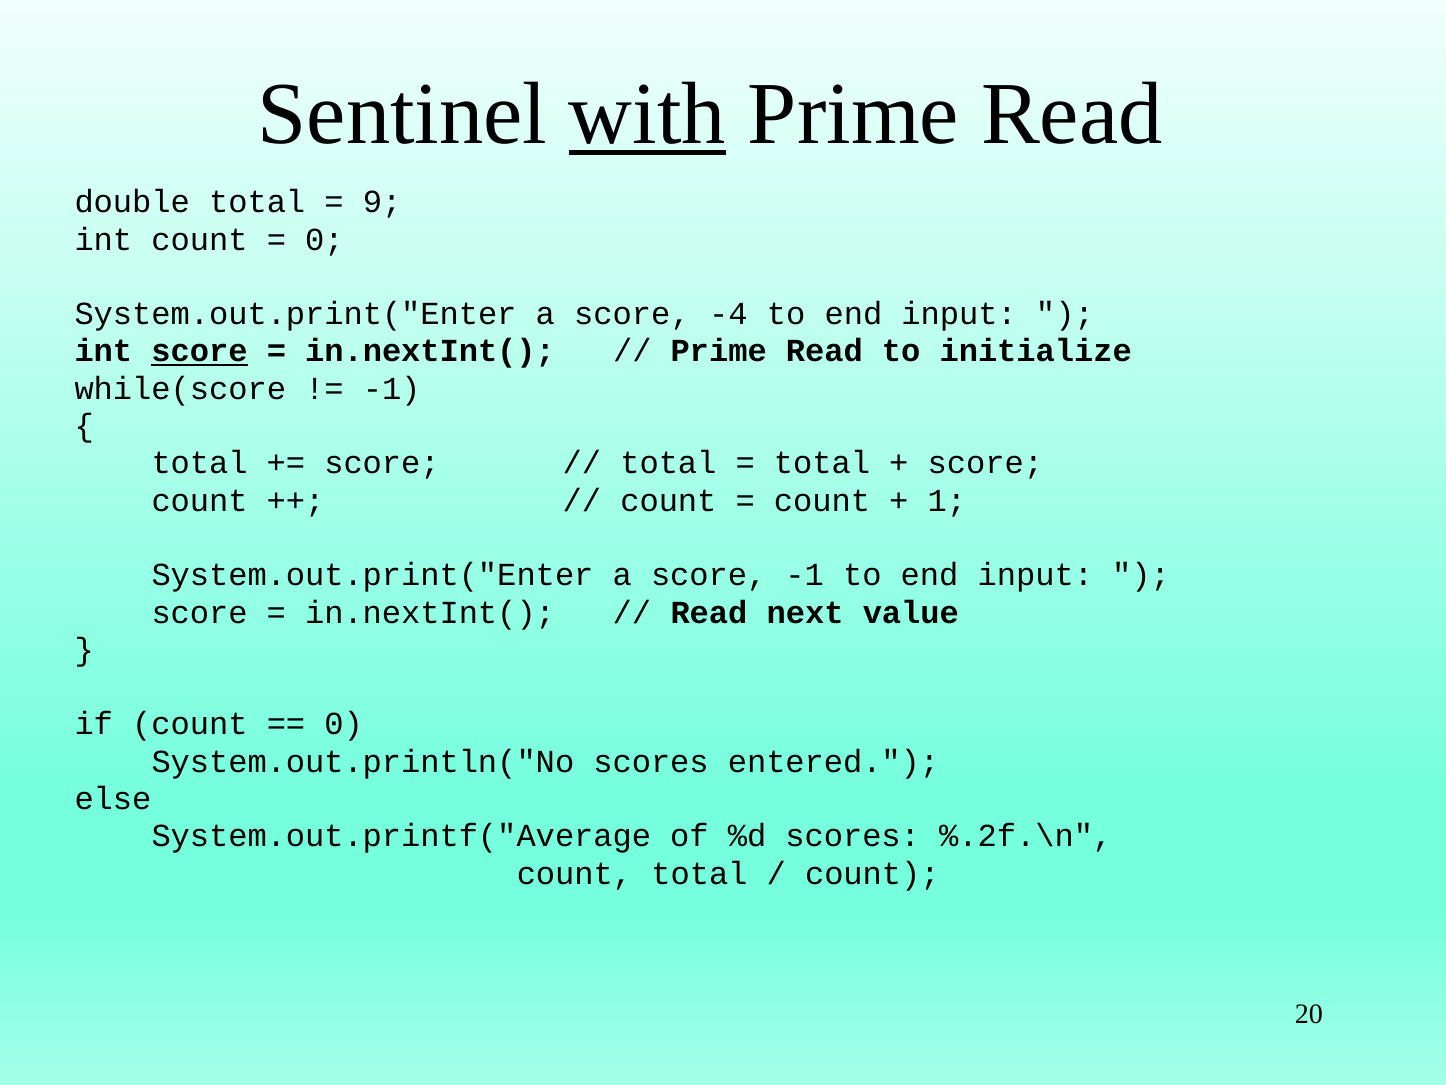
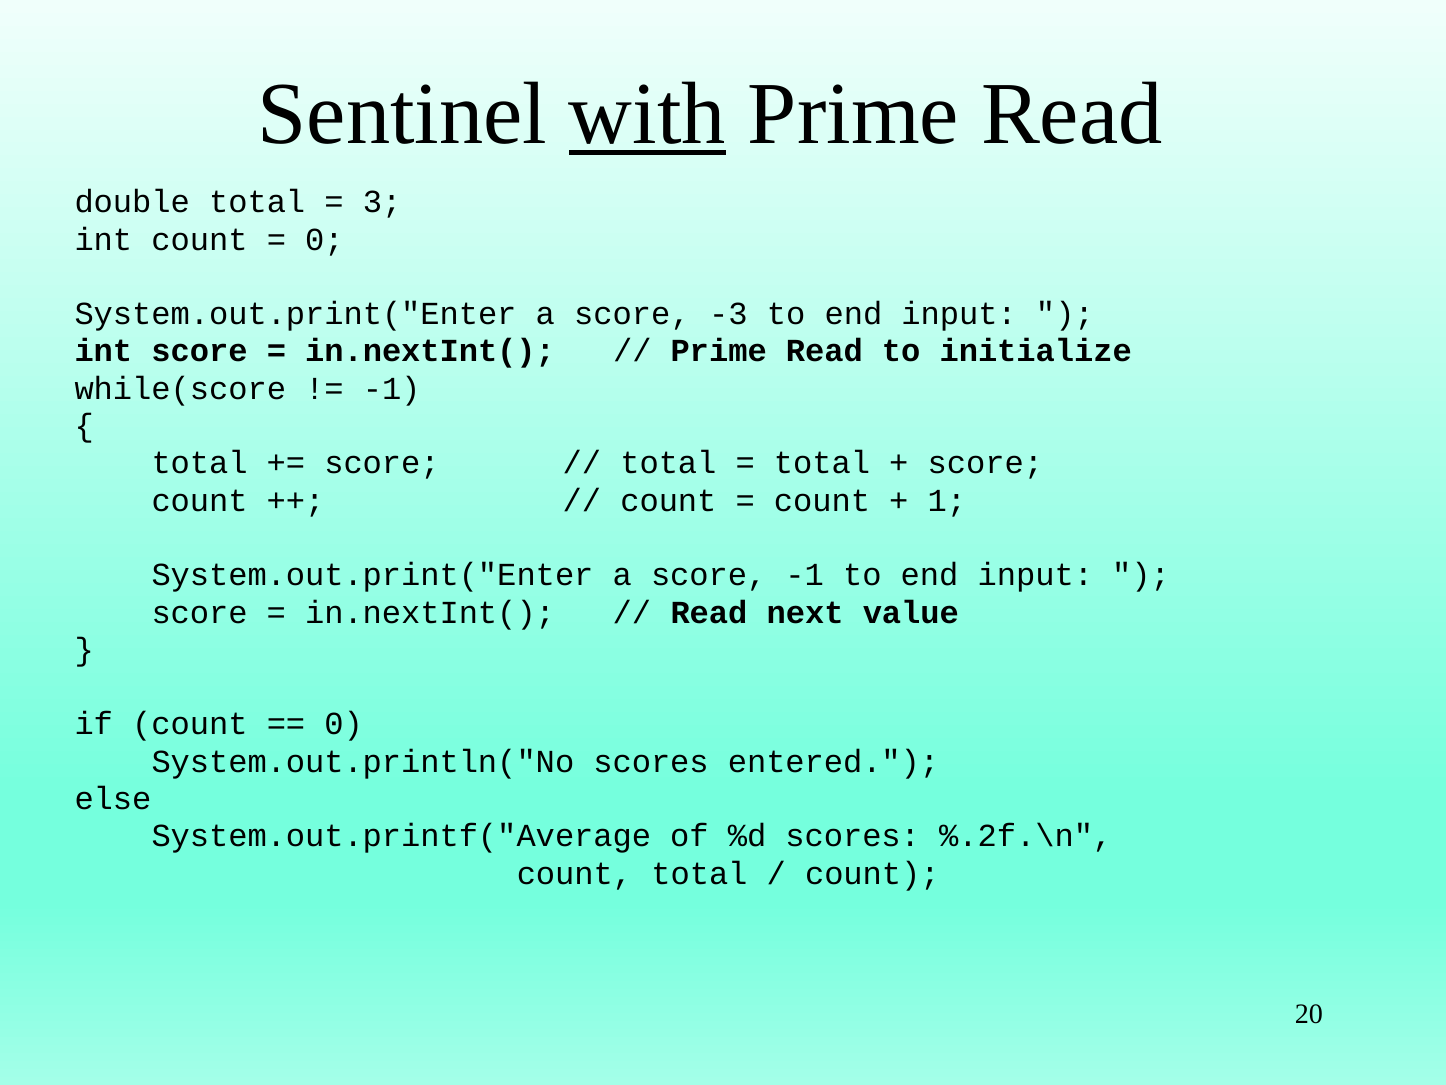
9: 9 -> 3 (382, 202)
-4: -4 -> -3 (728, 314)
score underline: present -> none (200, 351)
